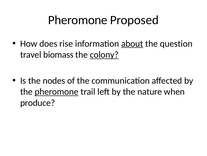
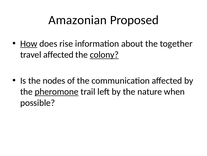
Pheromone: Pheromone -> Amazonian (78, 20)
How underline: none -> present (29, 43)
about underline: present -> none (132, 43)
question: question -> together (176, 43)
travel biomass: biomass -> affected (58, 54)
produce: produce -> possible (38, 102)
